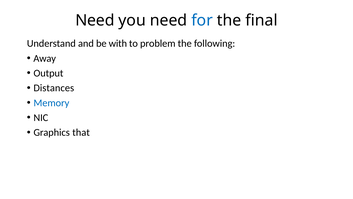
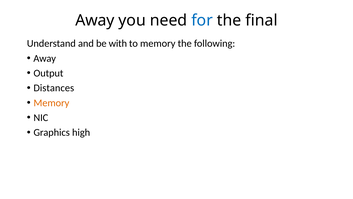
Need: Need -> Away (95, 20)
to problem: problem -> memory (158, 43)
Memory colour: blue -> orange (51, 103)
that: that -> high (81, 132)
